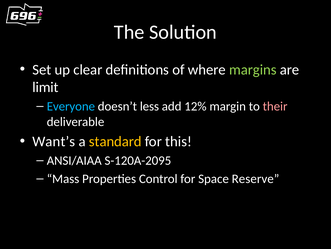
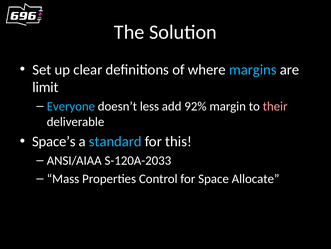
margins colour: light green -> light blue (253, 69)
12%: 12% -> 92% (195, 106)
Want’s: Want’s -> Space’s (54, 141)
standard colour: yellow -> light blue (115, 141)
S-120A-2095: S-120A-2095 -> S-120A-2033 (138, 160)
Reserve: Reserve -> Allocate (256, 178)
